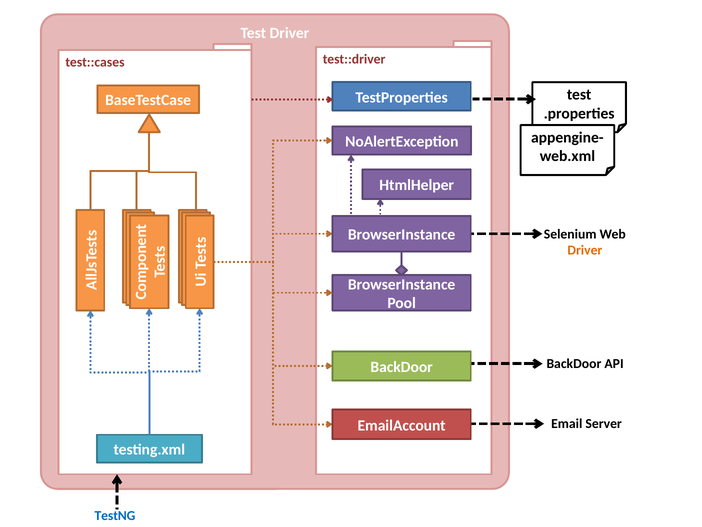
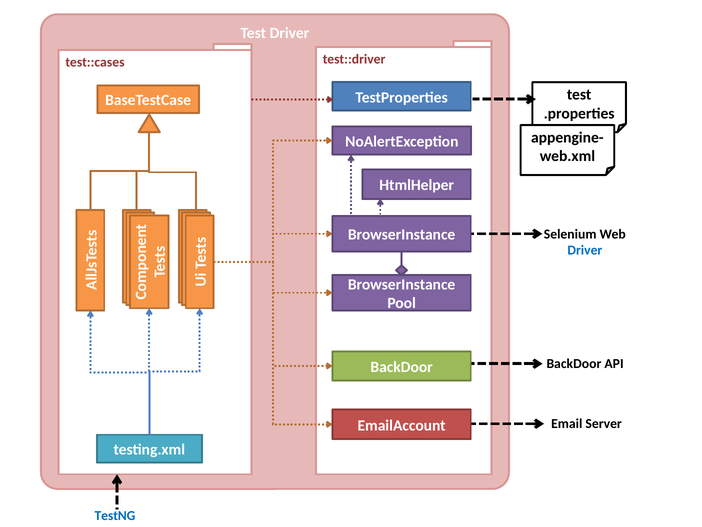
Driver colour: orange -> blue (585, 250)
